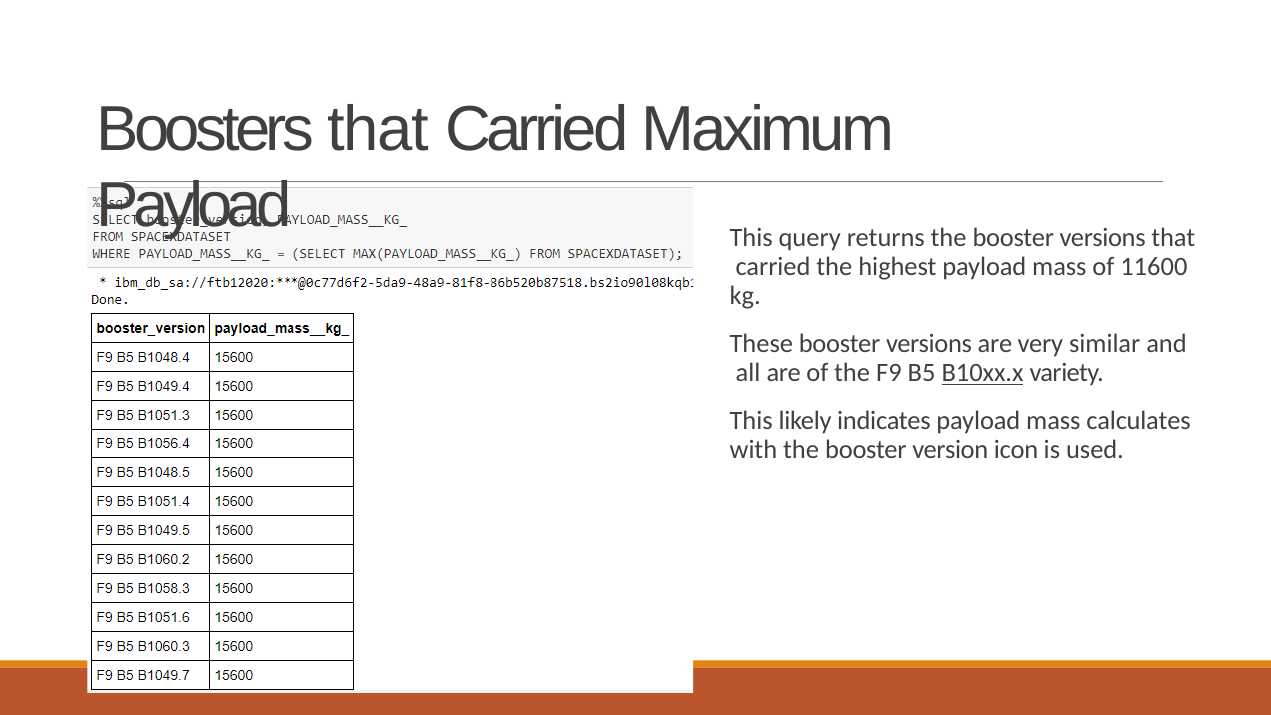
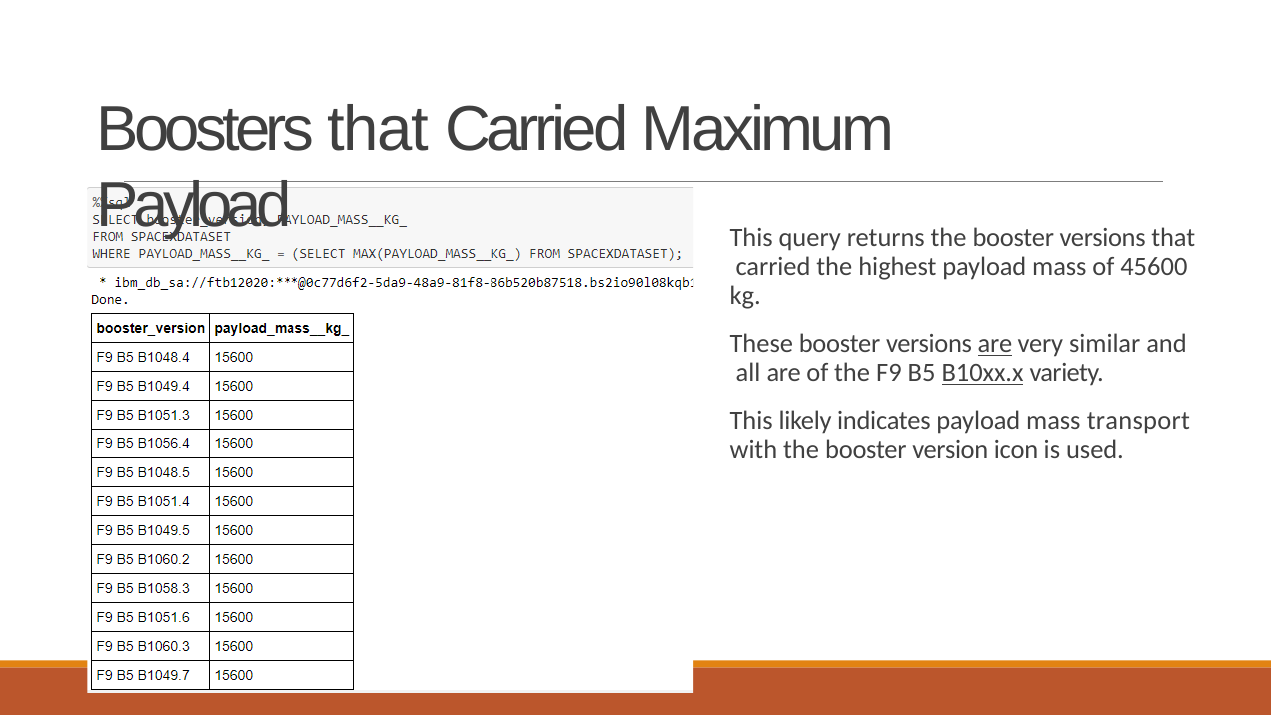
11600: 11600 -> 45600 (1154, 267)
are underline: none -> present (995, 344)
calculates: calculates -> transport (1138, 421)
